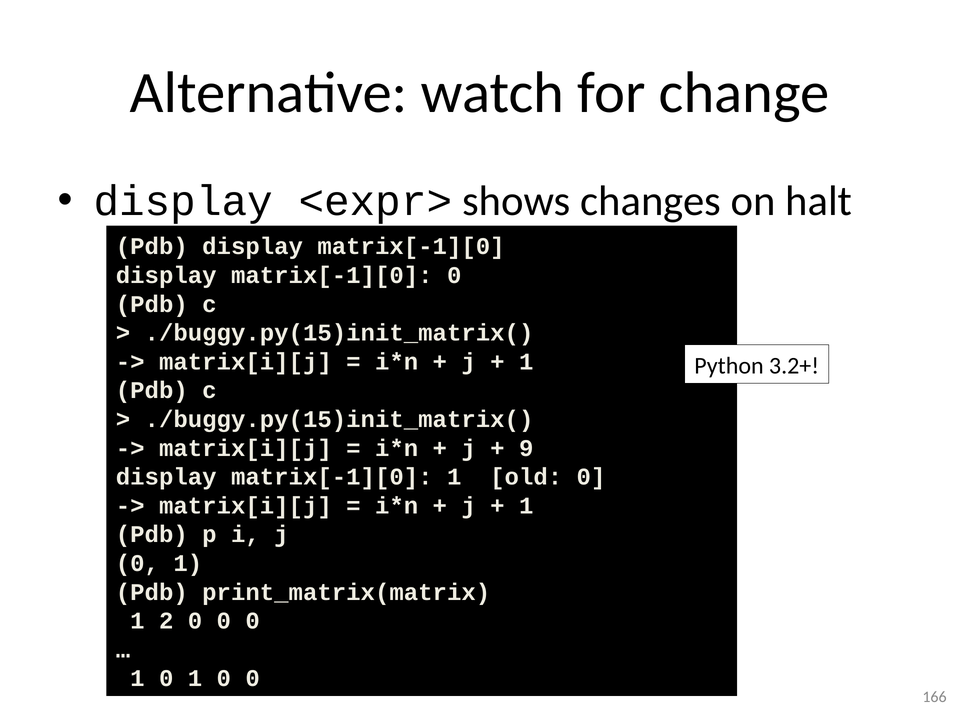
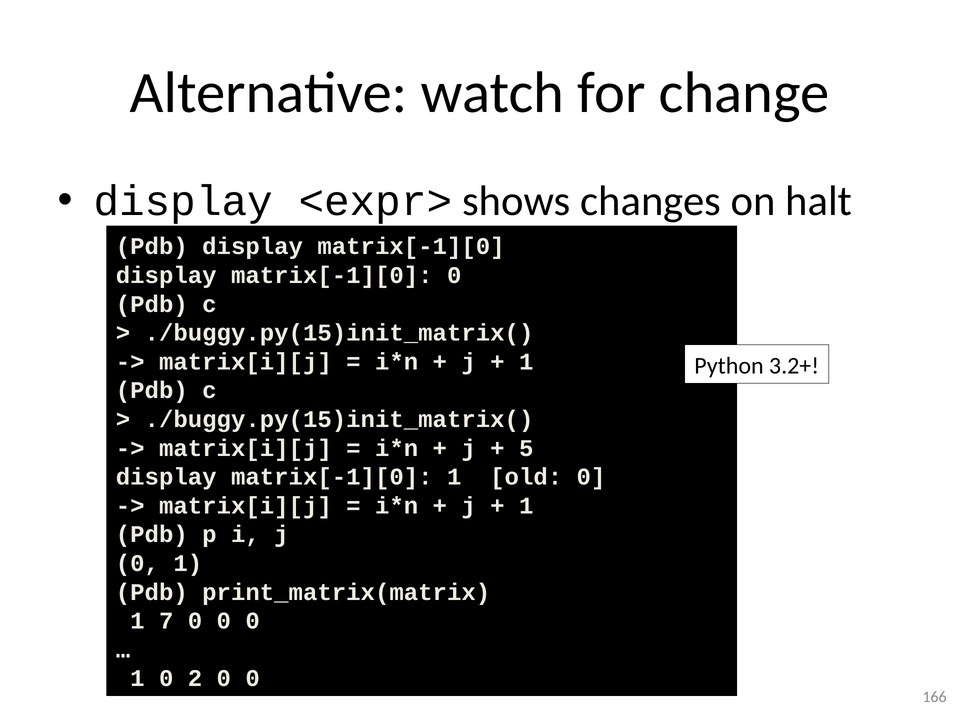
9: 9 -> 5 (526, 448)
2: 2 -> 7 (166, 621)
1 0 1: 1 -> 2 (195, 678)
